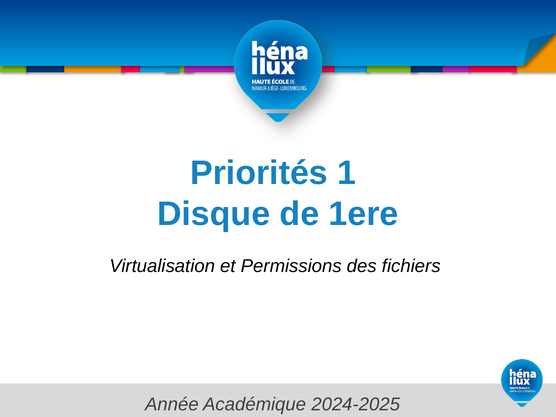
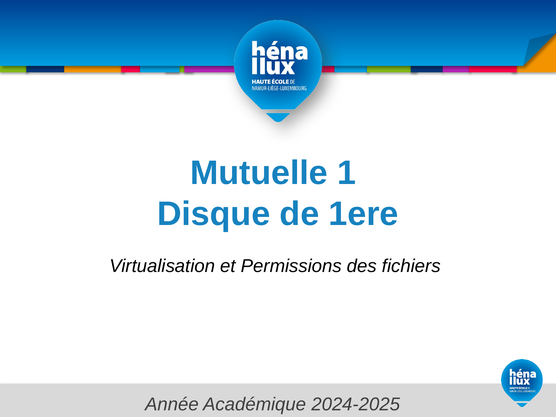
Priorités: Priorités -> Mutuelle (259, 173)
